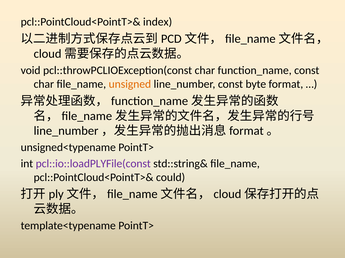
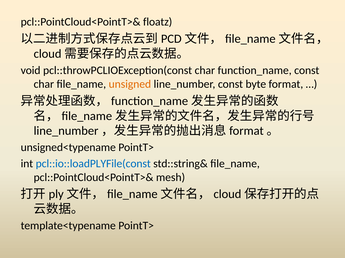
index: index -> floatz (158, 22)
pcl::io::loadPLYFile(const colour: purple -> blue (93, 164)
could: could -> mesh (171, 178)
